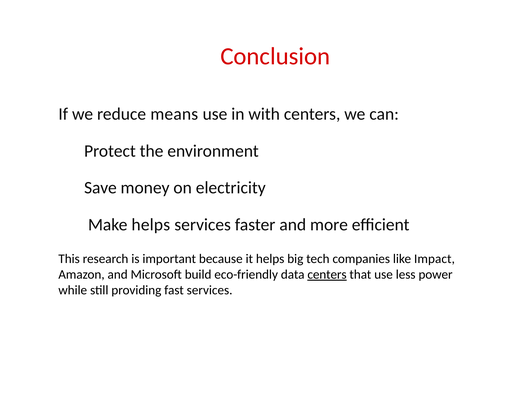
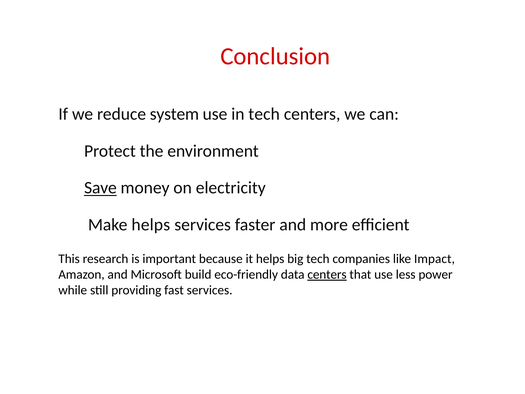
means: means -> system (174, 114)
in with: with -> tech (264, 114)
Save underline: none -> present (100, 188)
